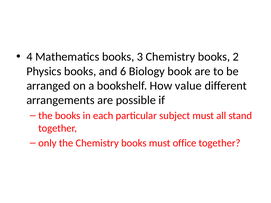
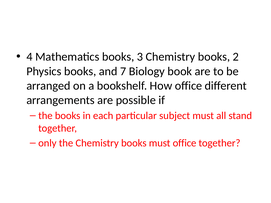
6: 6 -> 7 (123, 71)
How value: value -> office (188, 86)
